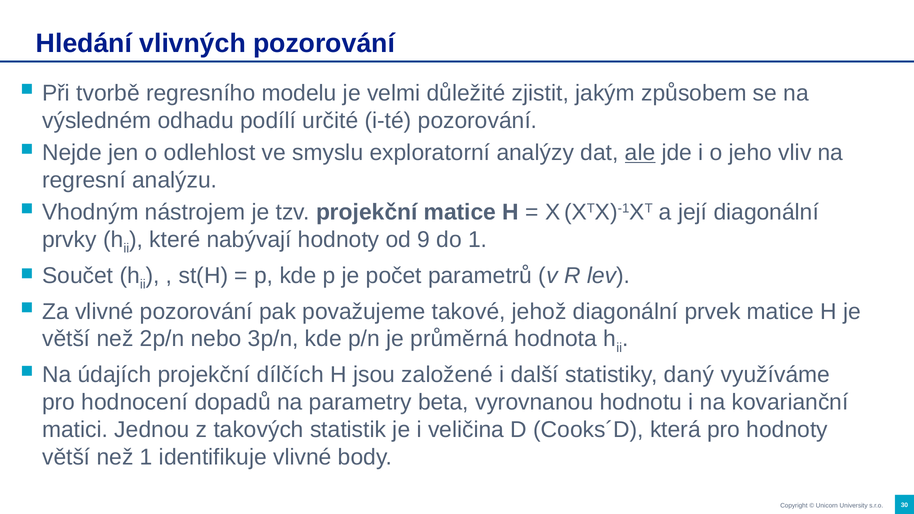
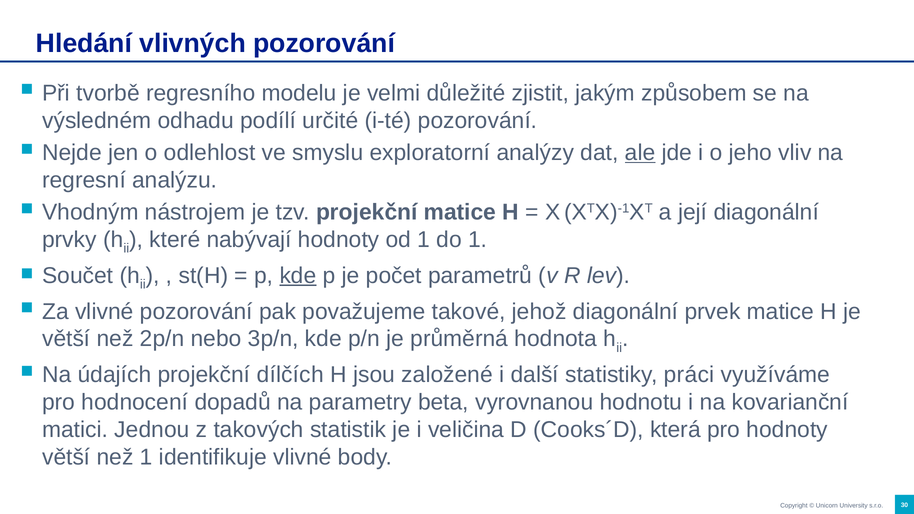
od 9: 9 -> 1 (424, 240)
kde underline: none -> present (298, 276)
daný: daný -> práci (689, 375)
